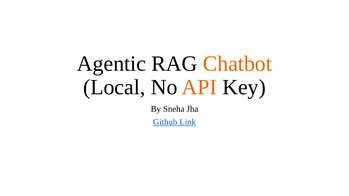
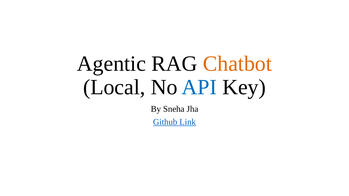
API colour: orange -> blue (199, 87)
